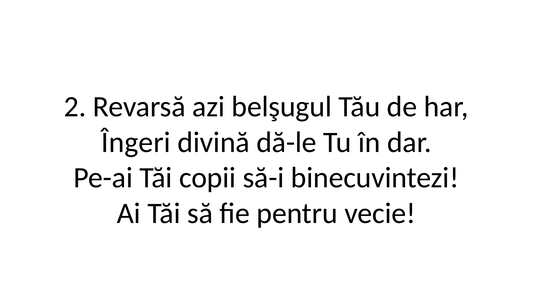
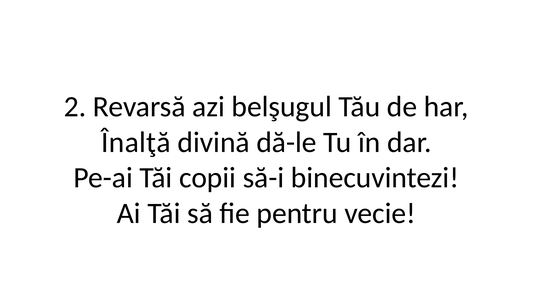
Îngeri: Îngeri -> Înalţă (136, 142)
